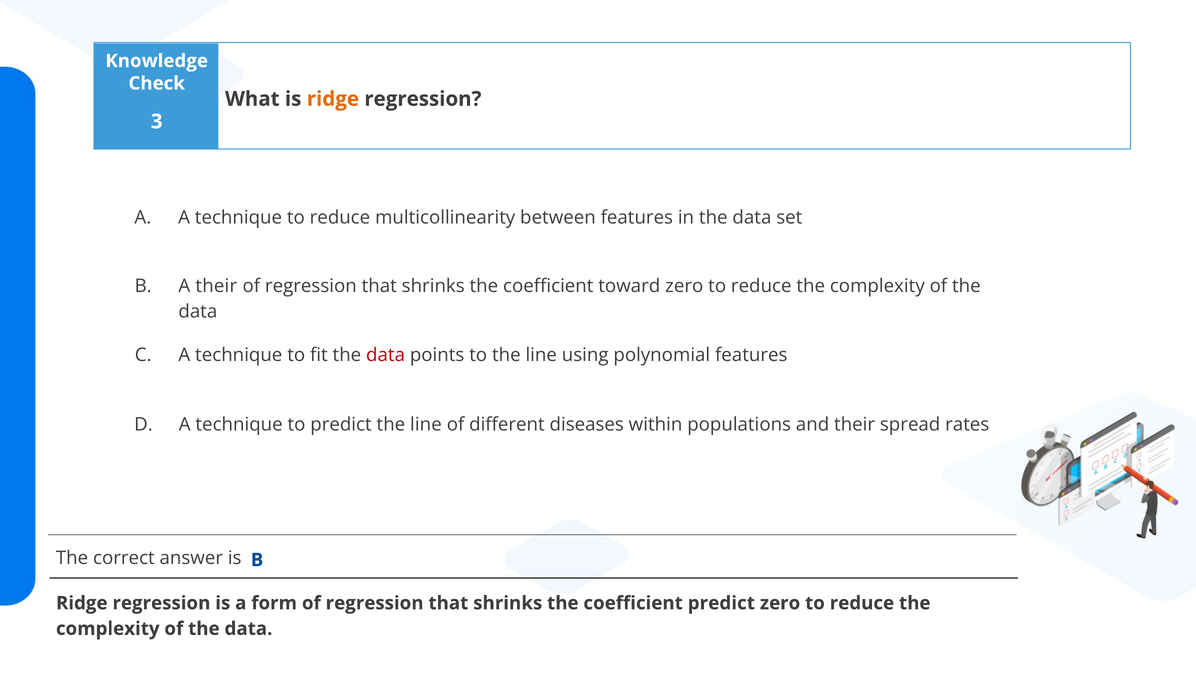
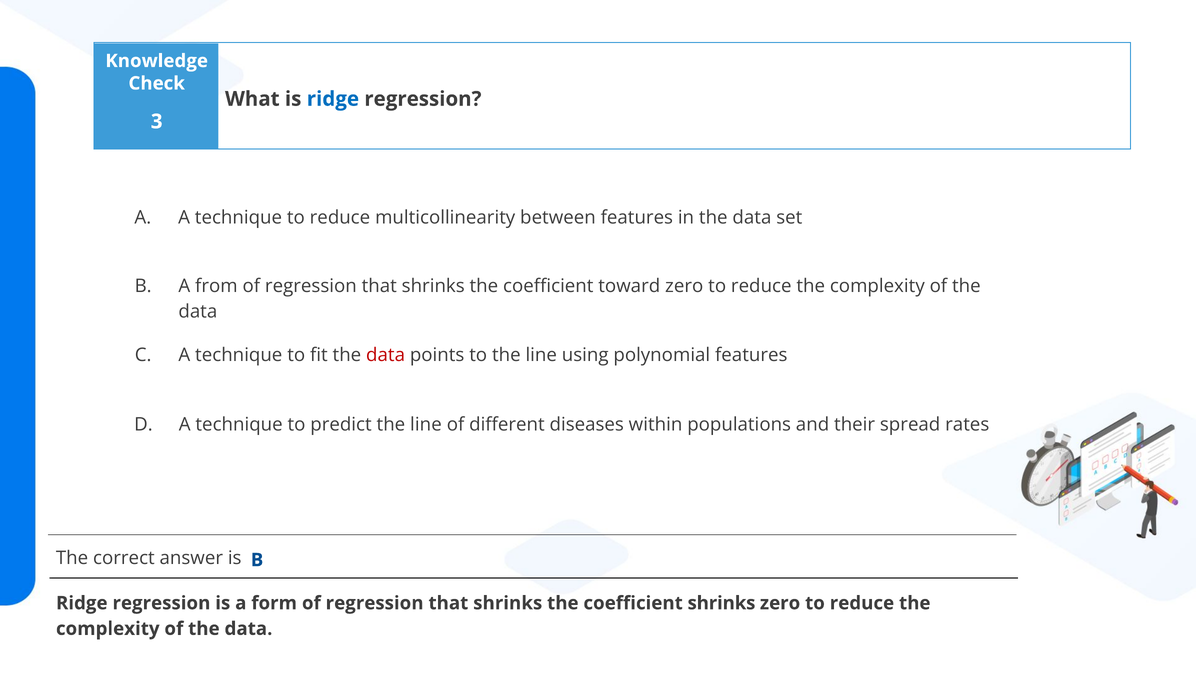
ridge colour: orange -> blue (333, 99)
A their: their -> from (216, 286)
coefficient predict: predict -> shrinks (721, 603)
